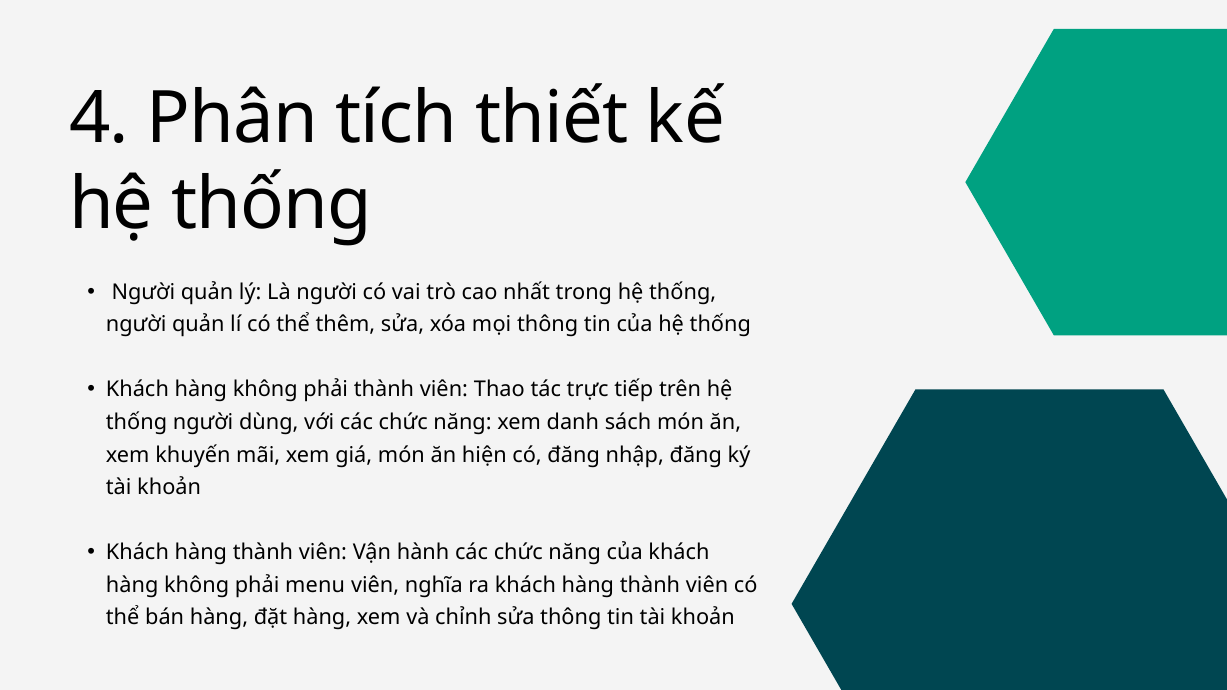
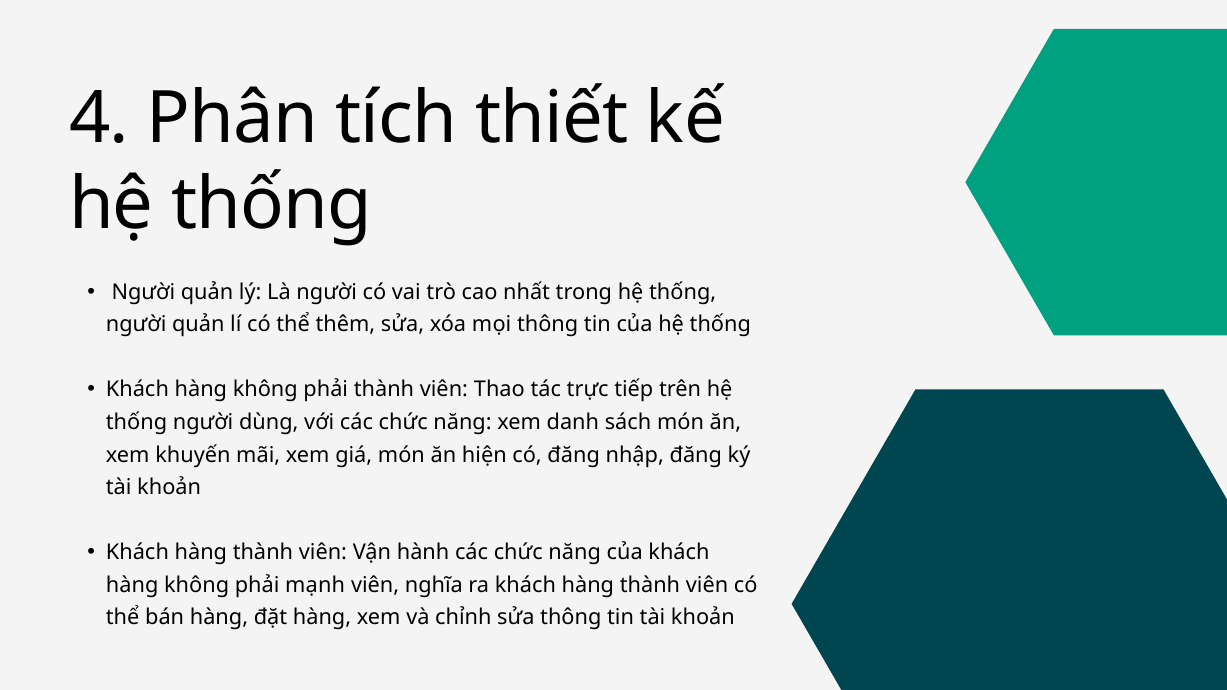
menu: menu -> mạnh (315, 585)
